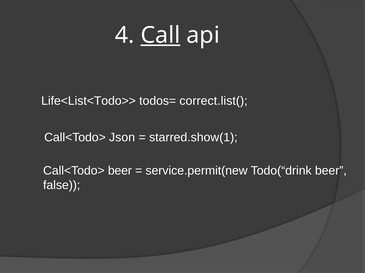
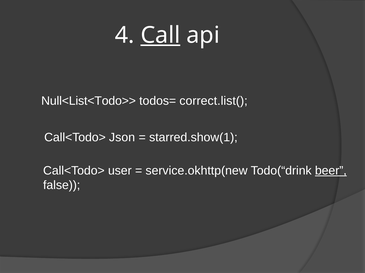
Life<List<Todo>>: Life<List<Todo>> -> Null<List<Todo>> (89, 101)
Call<Todo> beer: beer -> user (120, 171)
service.permit(new: service.permit(new -> service.okhttp(new (197, 171)
beer underline: none -> present (331, 171)
